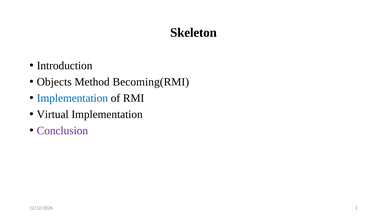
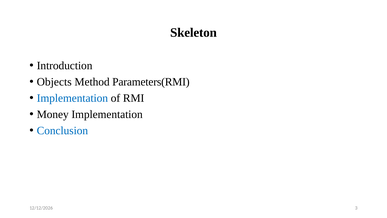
Becoming(RMI: Becoming(RMI -> Parameters(RMI (151, 82)
Virtual: Virtual -> Money (53, 114)
Conclusion colour: purple -> blue (62, 130)
